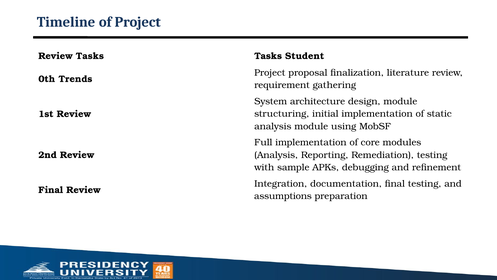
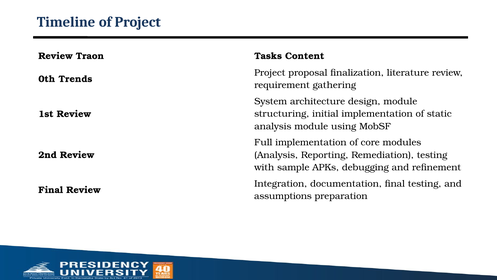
Review Tasks: Tasks -> Traon (90, 56)
Student: Student -> Content (305, 56)
